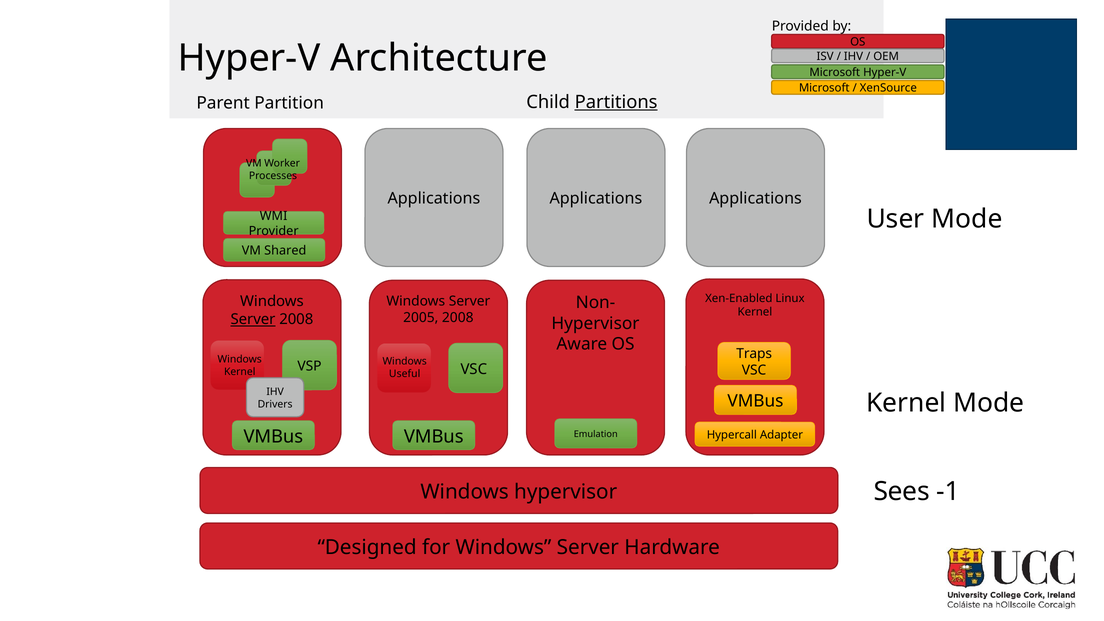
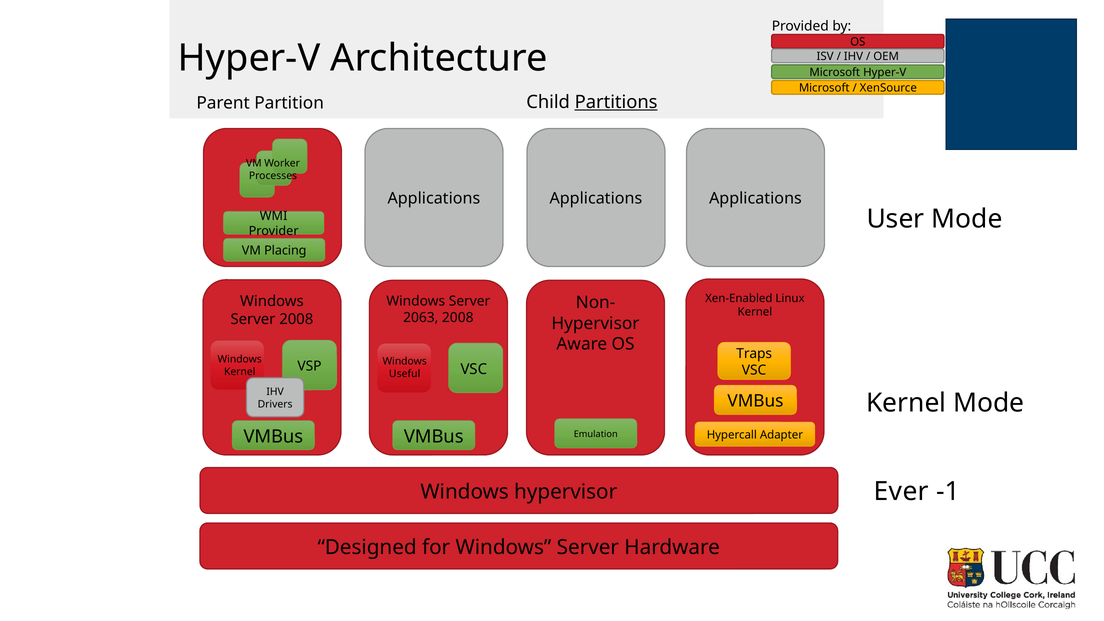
Shared: Shared -> Placing (285, 251)
2005: 2005 -> 2063 (421, 318)
Server underline: present -> none (253, 319)
Sees: Sees -> Ever (901, 492)
